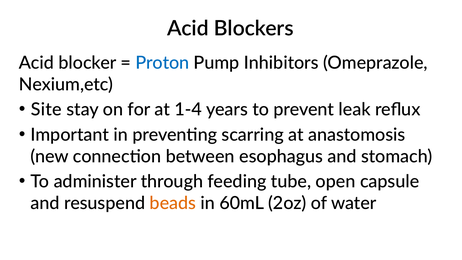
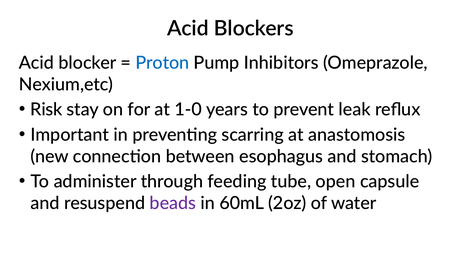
Site: Site -> Risk (46, 110)
1-4: 1-4 -> 1-0 (188, 110)
beads colour: orange -> purple (173, 203)
